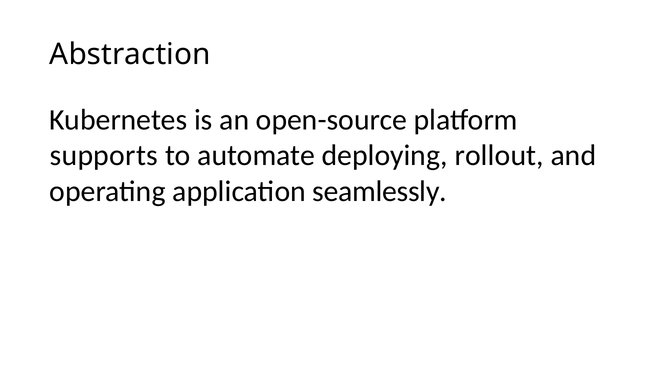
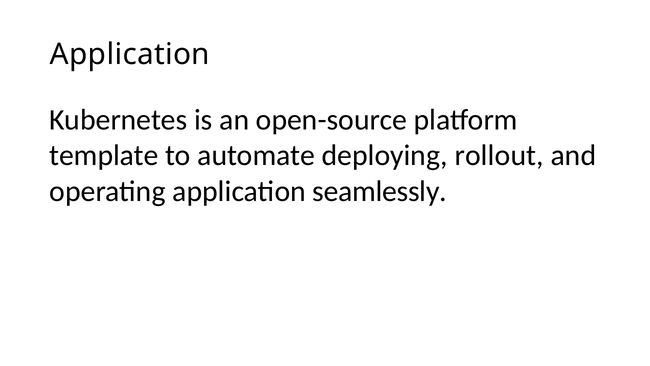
Abstraction: Abstraction -> Application (130, 55)
supports: supports -> template (104, 155)
